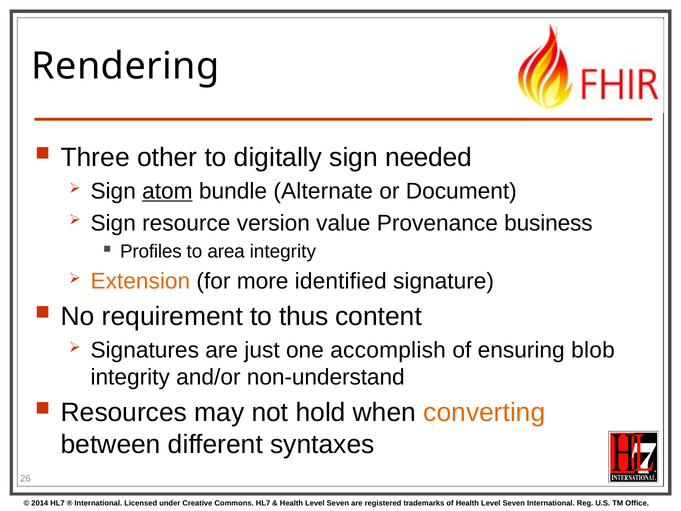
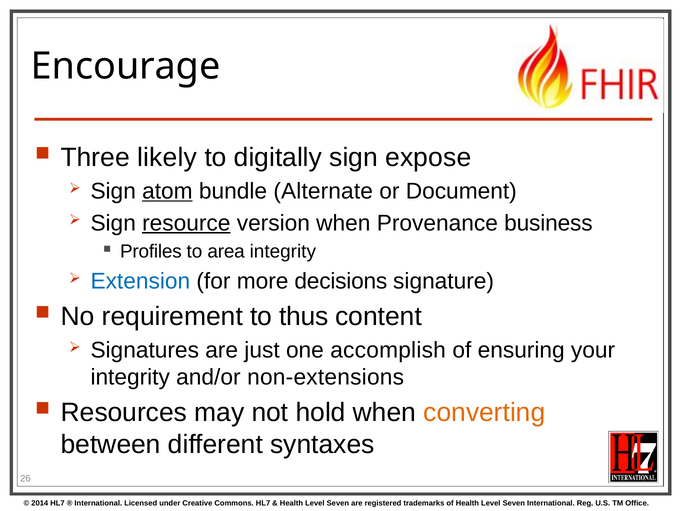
Rendering: Rendering -> Encourage (126, 66)
other: other -> likely (167, 157)
needed: needed -> expose (428, 157)
resource underline: none -> present (186, 223)
version value: value -> when (343, 223)
Extension colour: orange -> blue (140, 281)
identified: identified -> decisions (341, 281)
blob: blob -> your (593, 350)
non-understand: non-understand -> non-extensions (326, 377)
